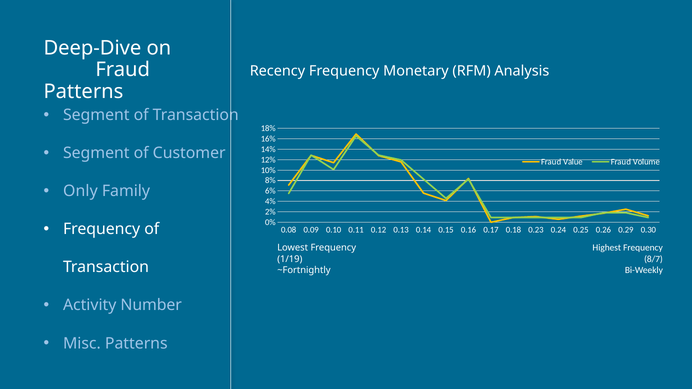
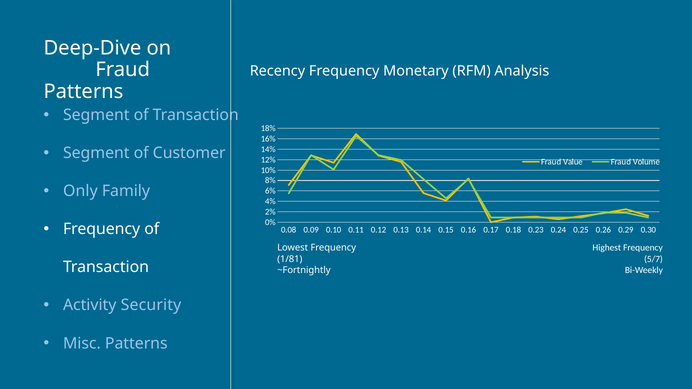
8/7: 8/7 -> 5/7 (653, 259)
1/19: 1/19 -> 1/81 (290, 259)
Number: Number -> Security (151, 305)
